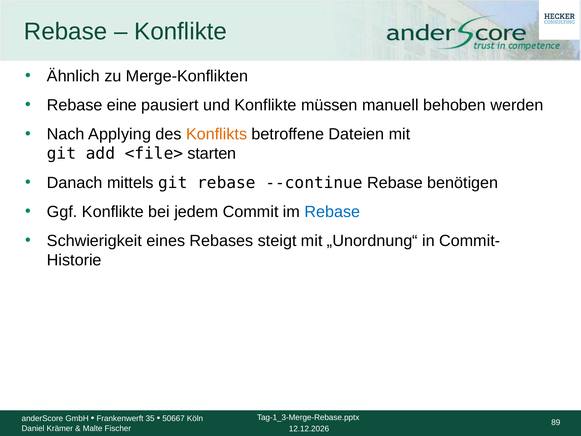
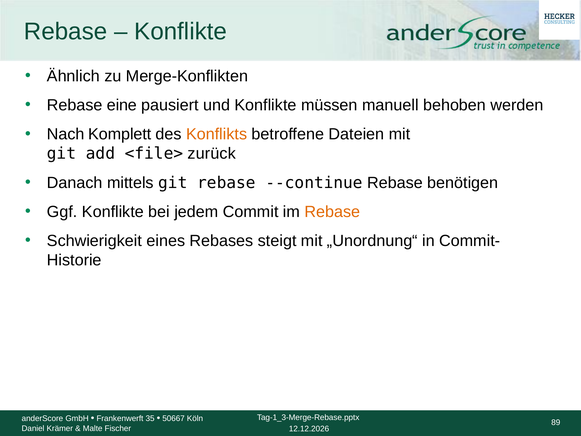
Applying: Applying -> Komplett (120, 134)
starten: starten -> zurück (212, 154)
Rebase colour: blue -> orange (332, 212)
